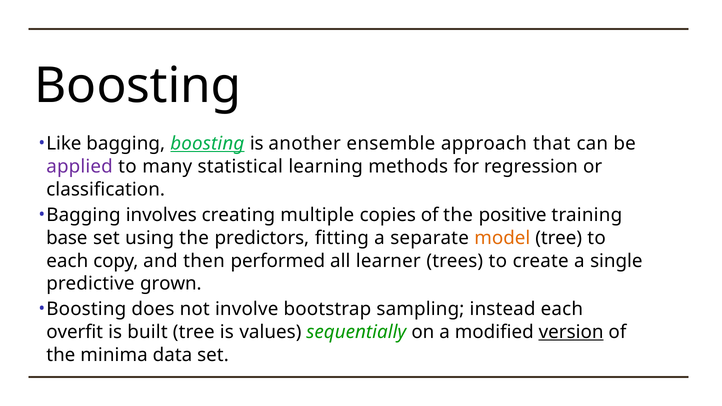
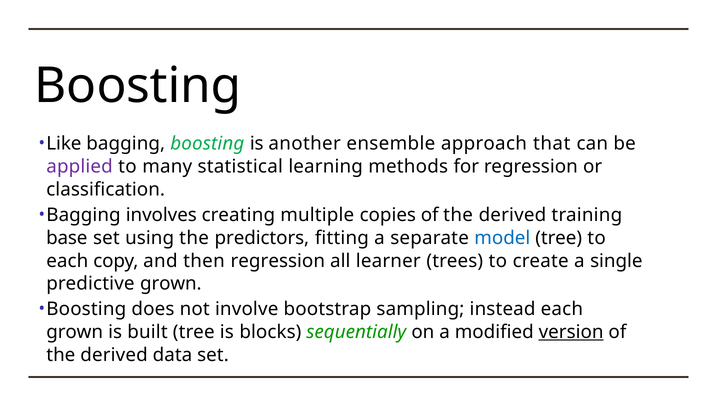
boosting underline: present -> none (207, 144)
copies of the positive: positive -> derived (512, 215)
model colour: orange -> blue (502, 238)
then performed: performed -> regression (278, 261)
overfit: overfit -> grown (75, 332)
values: values -> blocks (270, 332)
minima: minima -> derived (114, 355)
